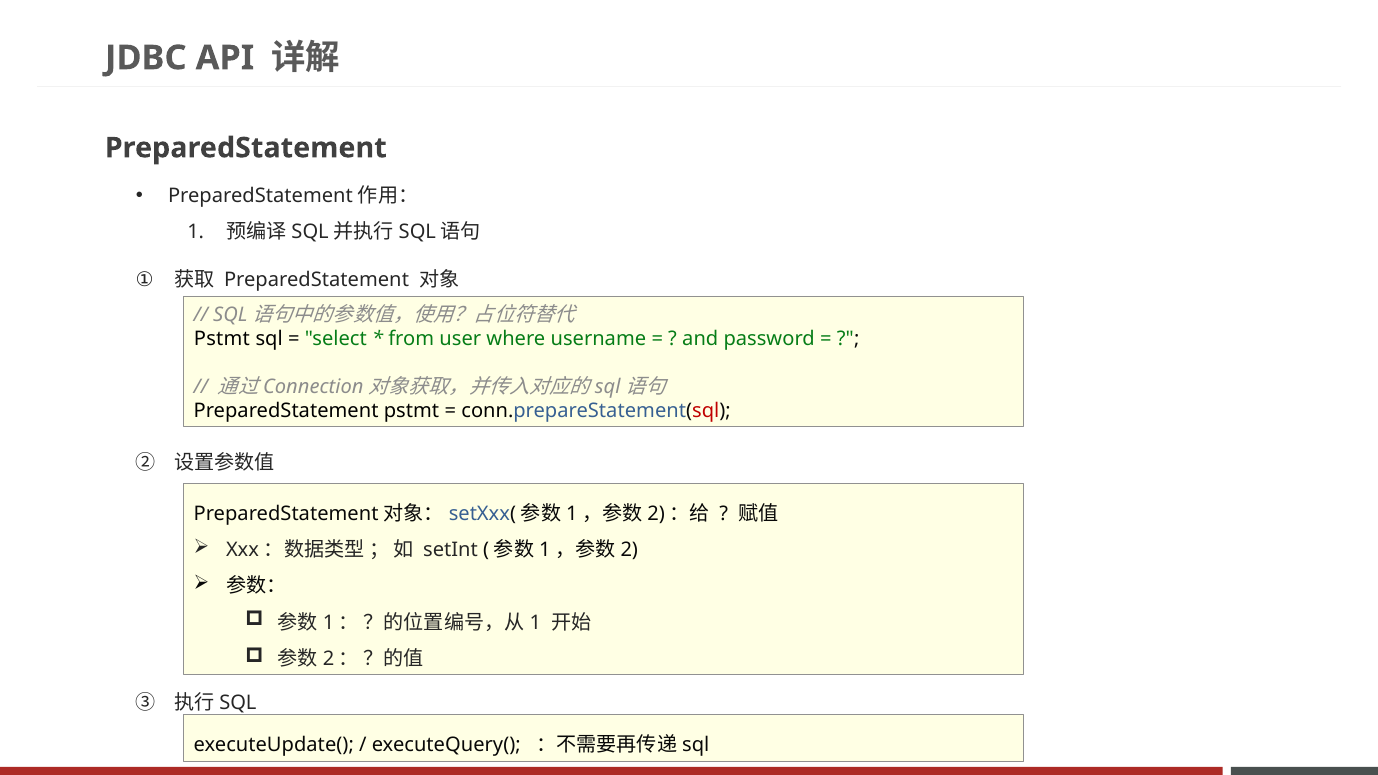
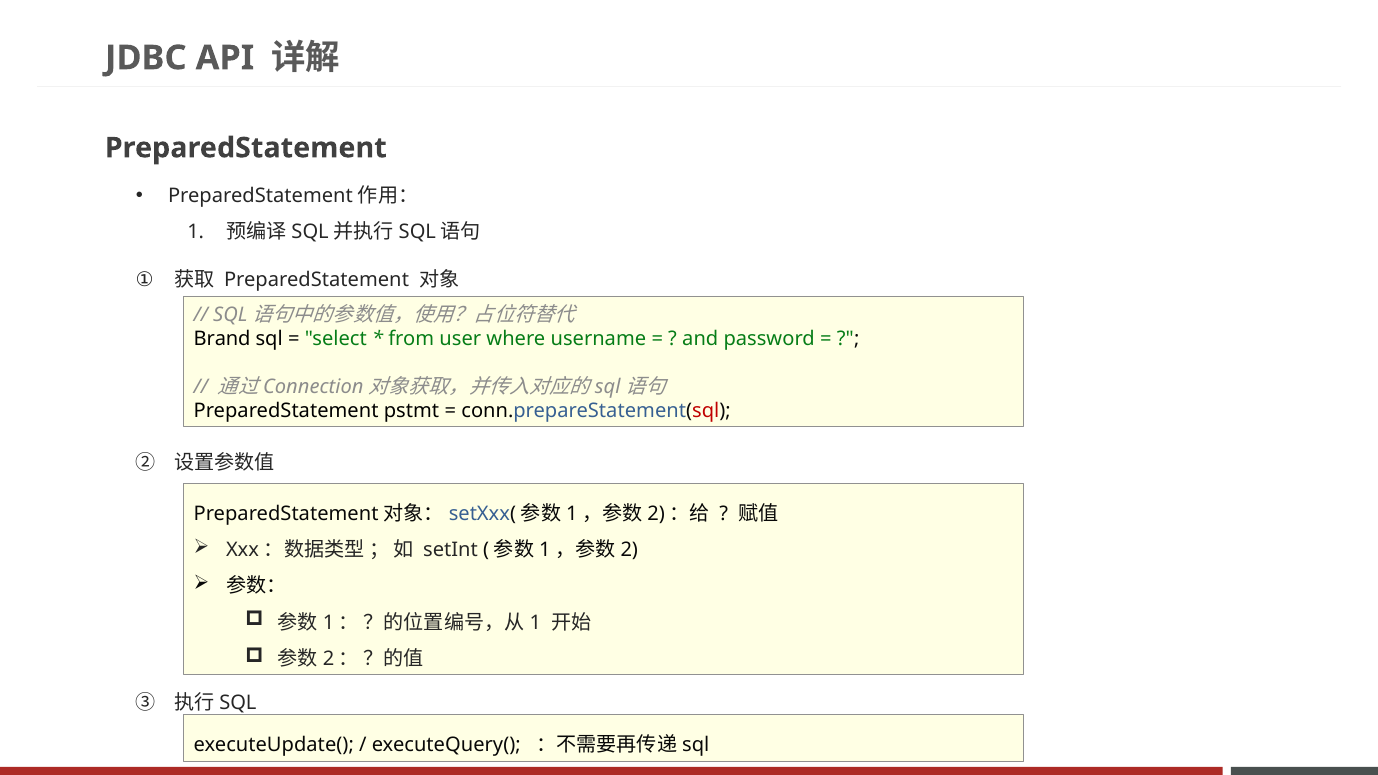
Pstmt: Pstmt -> Brand (222, 339)
